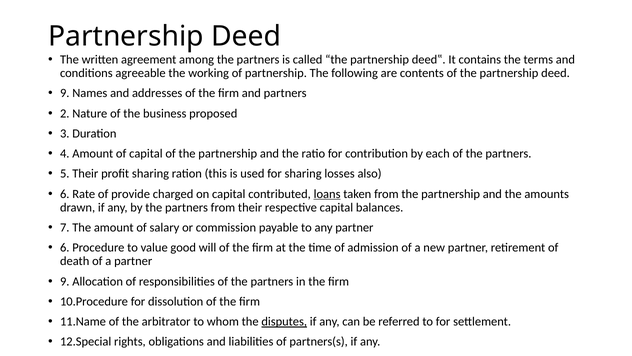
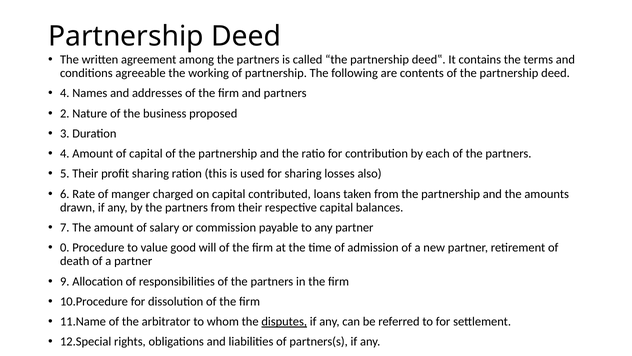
9: 9 -> 4 (65, 93)
provide: provide -> manger (131, 194)
loans underline: present -> none (327, 194)
6: 6 -> 0 (65, 247)
